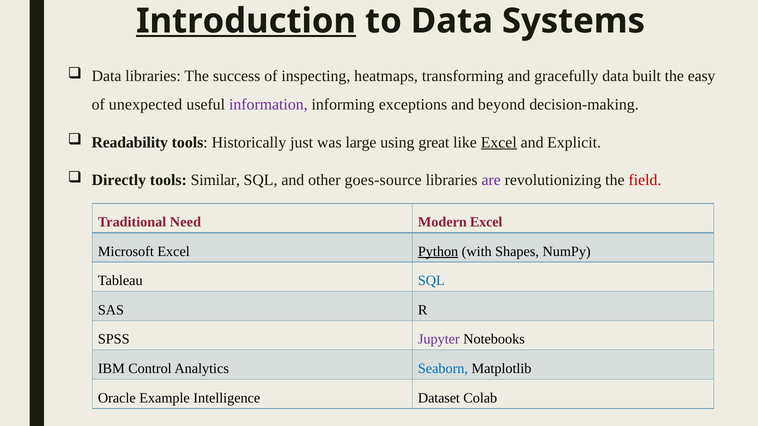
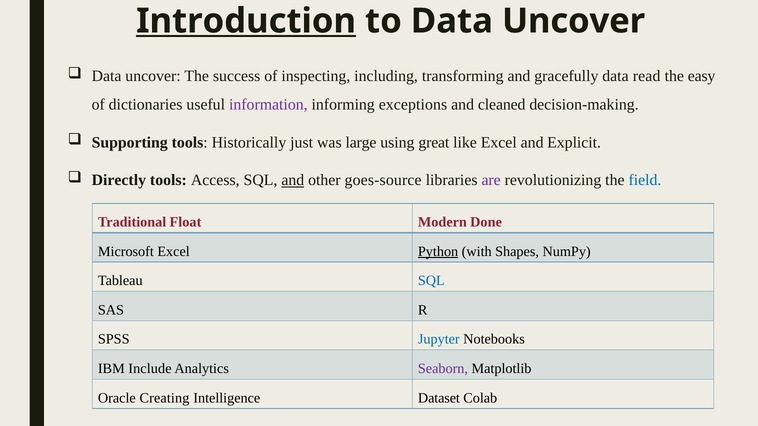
to Data Systems: Systems -> Uncover (574, 21)
libraries: libraries -> uncover (153, 76)
heatmaps: heatmaps -> including (386, 76)
built: built -> read (647, 76)
unexpected: unexpected -> dictionaries (146, 105)
beyond: beyond -> cleaned (502, 105)
Readability: Readability -> Supporting (130, 142)
Excel underline: present -> none (499, 142)
Similar: Similar -> Access (215, 180)
and underline: none -> present (293, 180)
field colour: red -> blue (645, 180)
Need: Need -> Float (185, 222)
Modern Excel: Excel -> Done (486, 222)
Jupyter colour: purple -> blue (439, 340)
Control: Control -> Include (150, 369)
Seaborn colour: blue -> purple (443, 369)
Example: Example -> Creating (164, 398)
